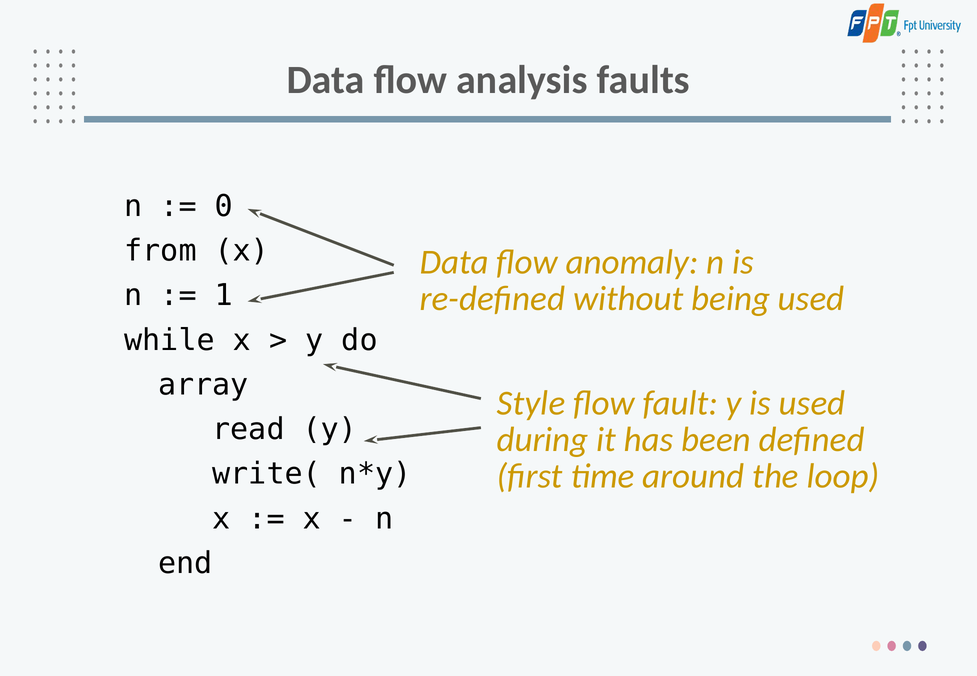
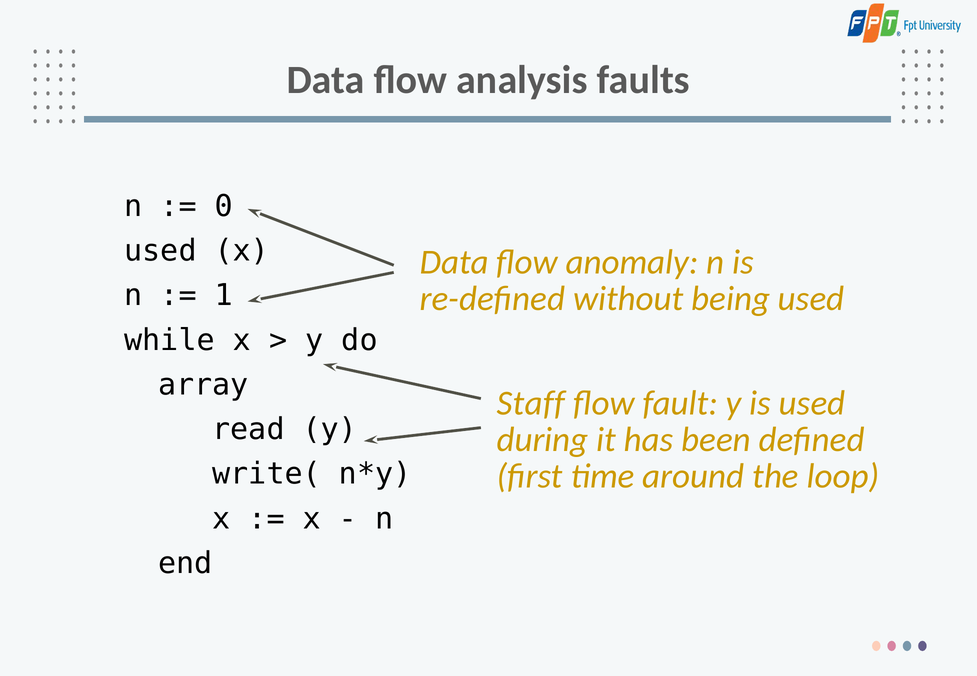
from: from -> used (160, 251)
Style: Style -> Staff (531, 403)
